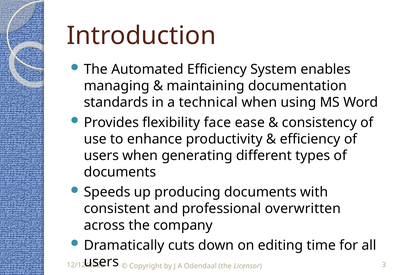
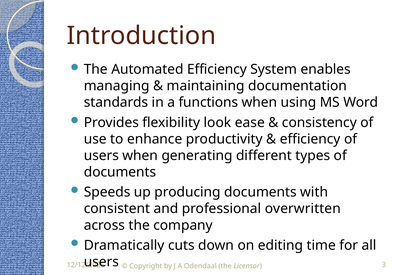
technical: technical -> functions (208, 102)
face: face -> look (217, 122)
